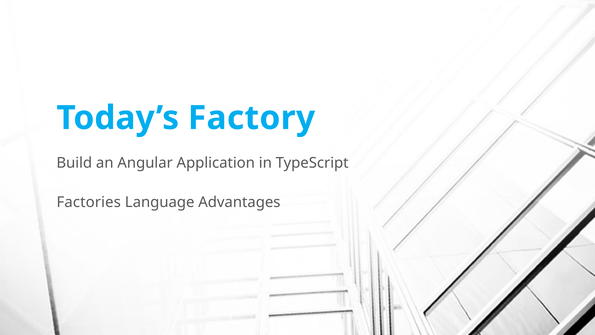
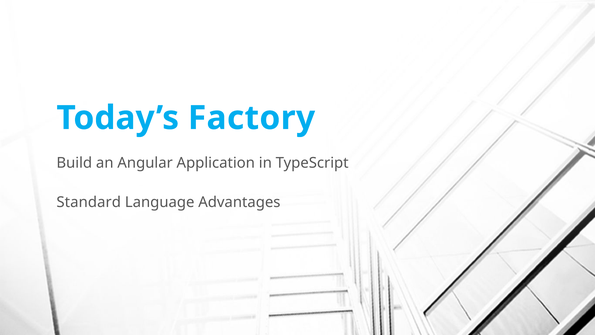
Factories: Factories -> Standard (89, 202)
